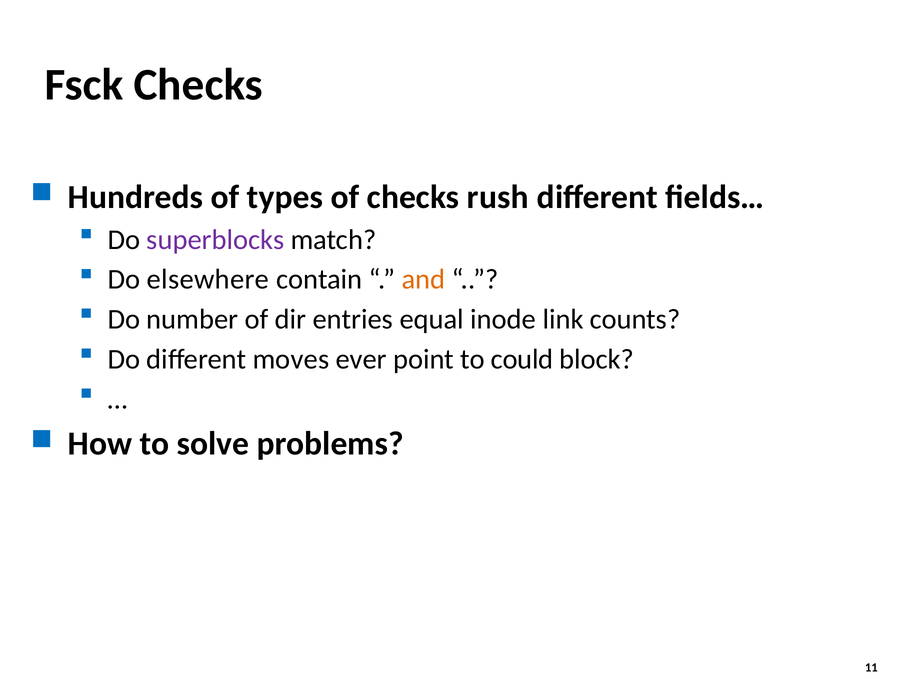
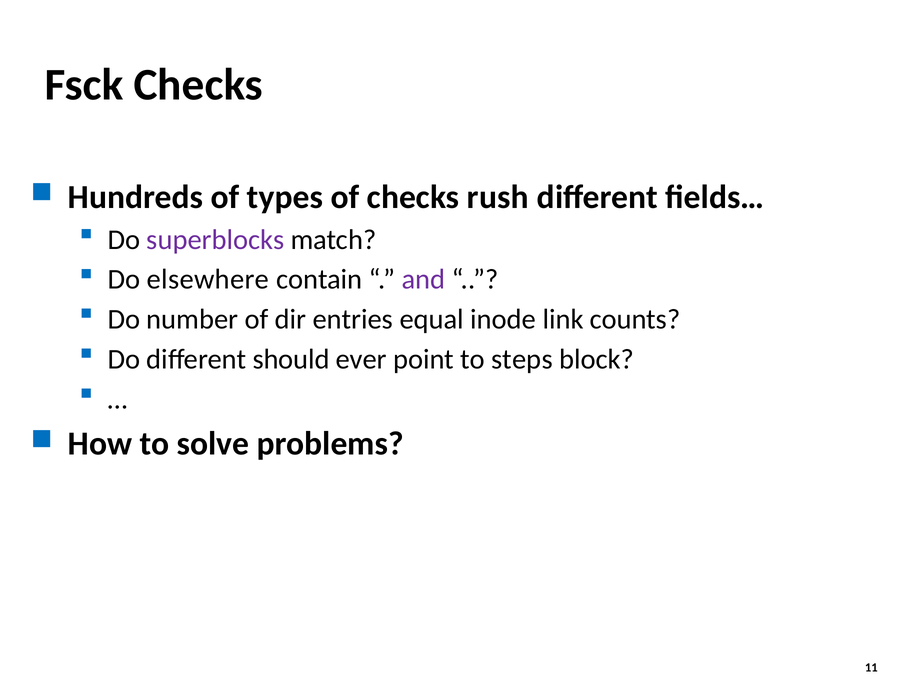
and colour: orange -> purple (423, 280)
moves: moves -> should (291, 360)
could: could -> steps (522, 360)
